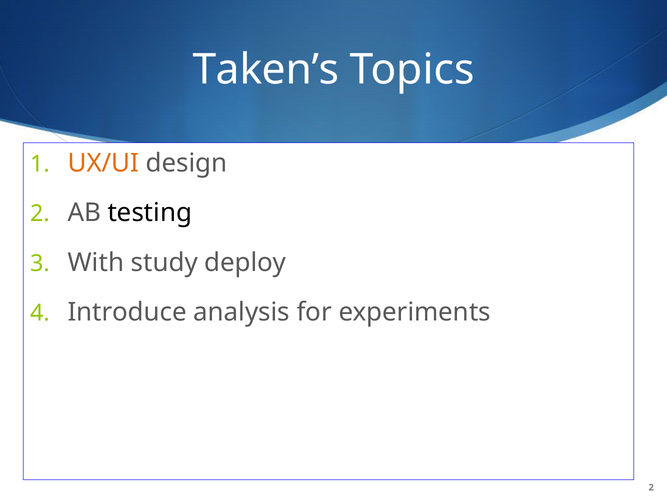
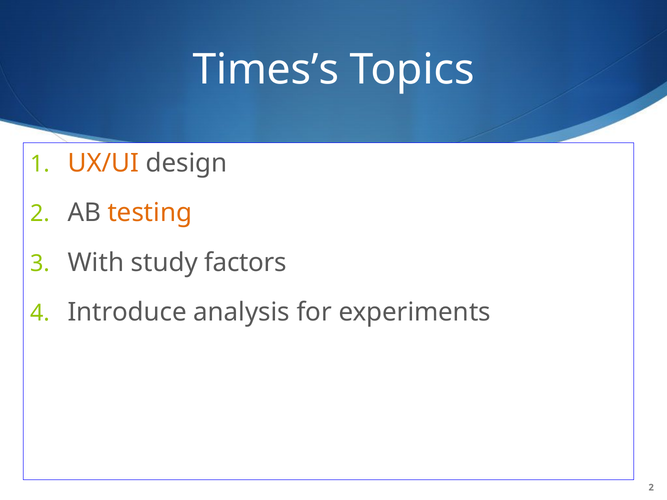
Taken’s: Taken’s -> Times’s (266, 70)
testing colour: black -> orange (150, 213)
deploy: deploy -> factors (245, 263)
